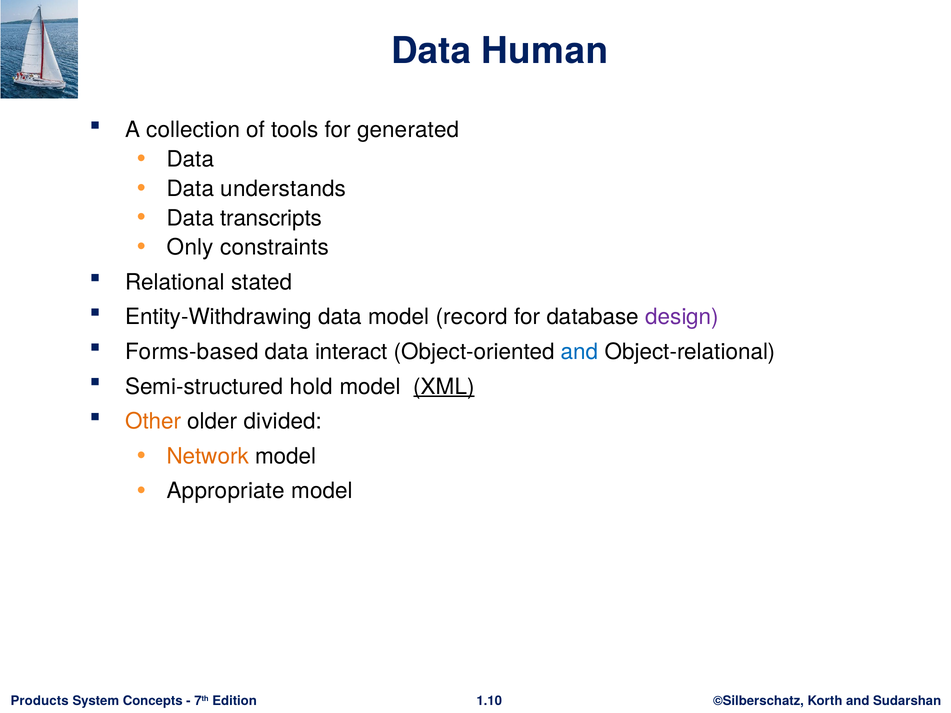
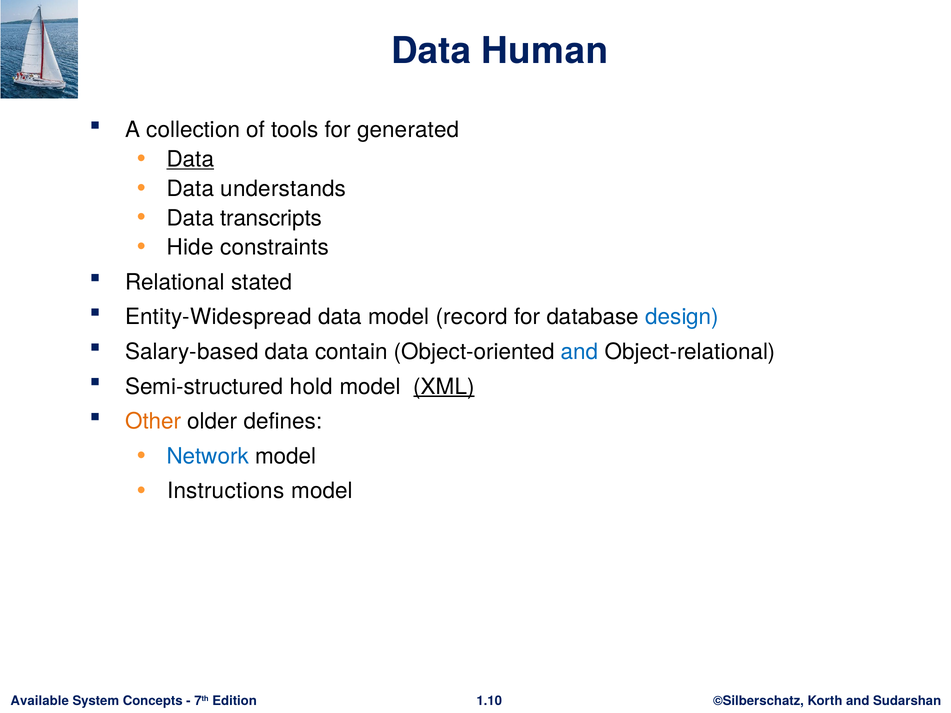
Data underline: none -> present (190, 159)
Only: Only -> Hide (190, 248)
Entity-Withdrawing: Entity-Withdrawing -> Entity-Widespread (218, 317)
design colour: purple -> blue (682, 317)
Forms-based: Forms-based -> Salary-based (192, 352)
interact: interact -> contain (351, 352)
divided: divided -> defines (283, 422)
Network colour: orange -> blue (208, 456)
Appropriate: Appropriate -> Instructions (226, 491)
Products: Products -> Available (40, 701)
